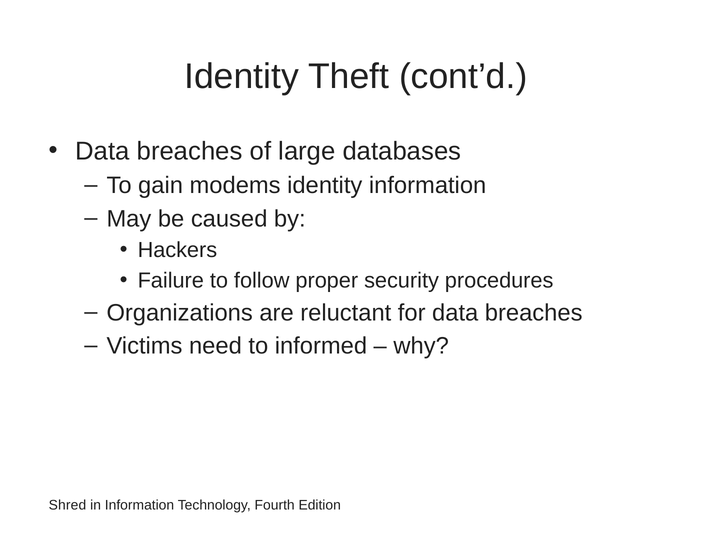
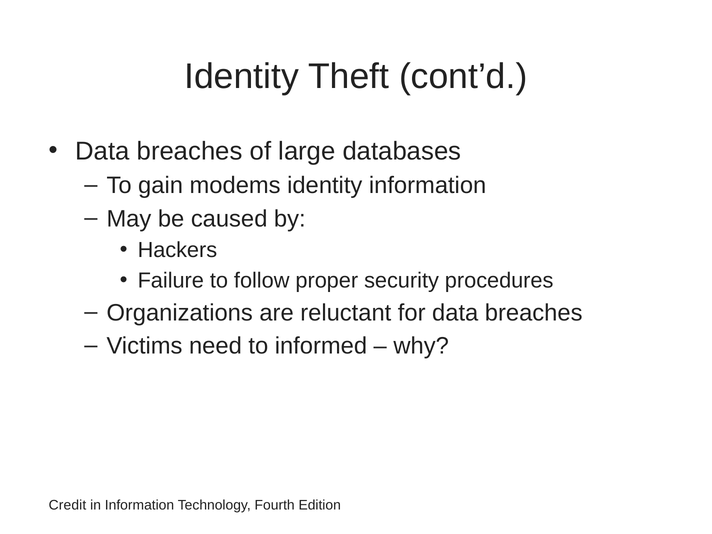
Shred: Shred -> Credit (67, 505)
